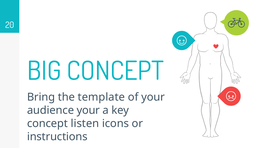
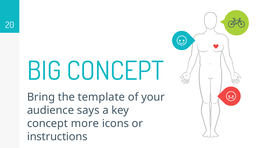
audience your: your -> says (88, 111)
listen: listen -> more (85, 124)
